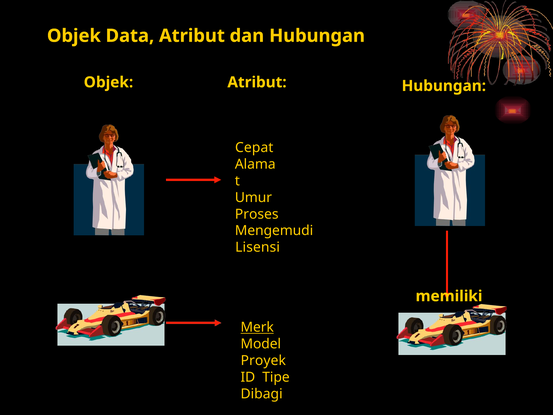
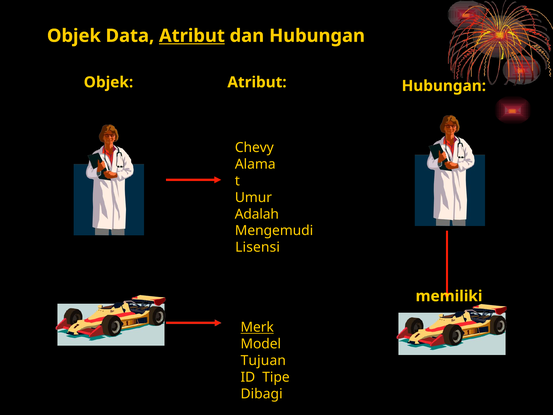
Atribut underline: none -> present (192, 36)
Cepat: Cepat -> Chevy (254, 148)
Proses: Proses -> Adalah (257, 214)
Proyek: Proyek -> Tujuan (263, 360)
